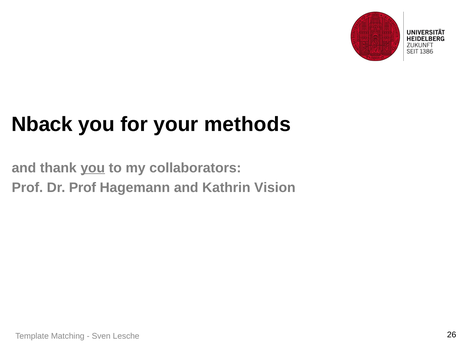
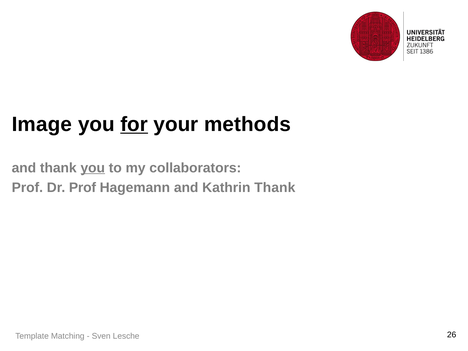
Nback: Nback -> Image (42, 124)
for underline: none -> present (134, 124)
Kathrin Vision: Vision -> Thank (275, 188)
